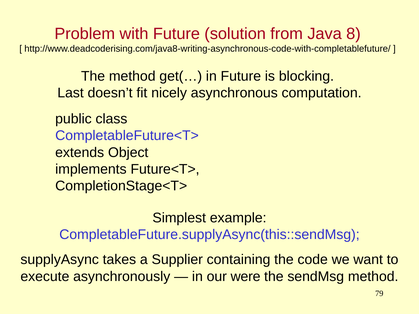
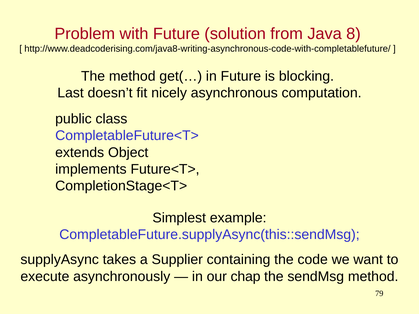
were: were -> chap (246, 277)
